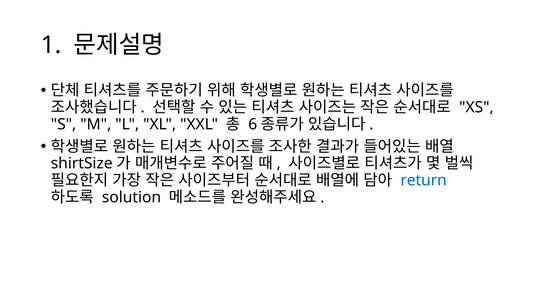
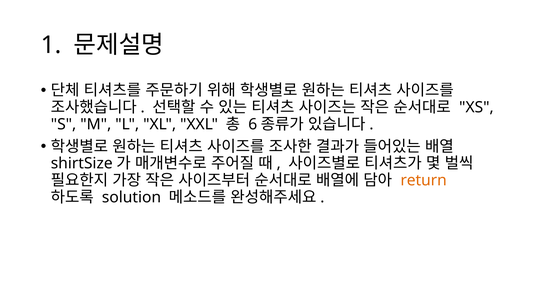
return colour: blue -> orange (424, 180)
